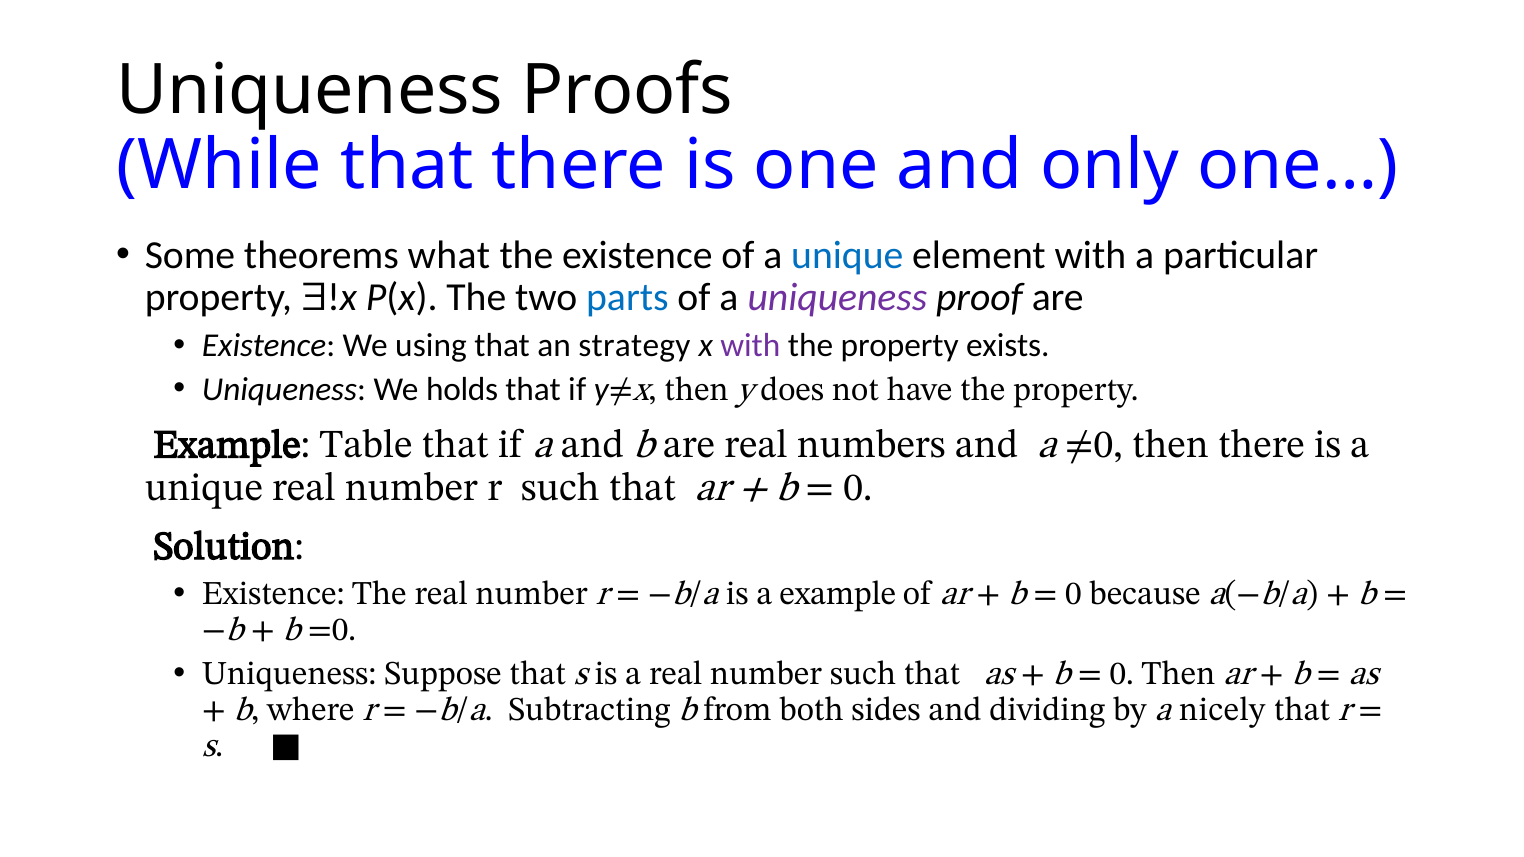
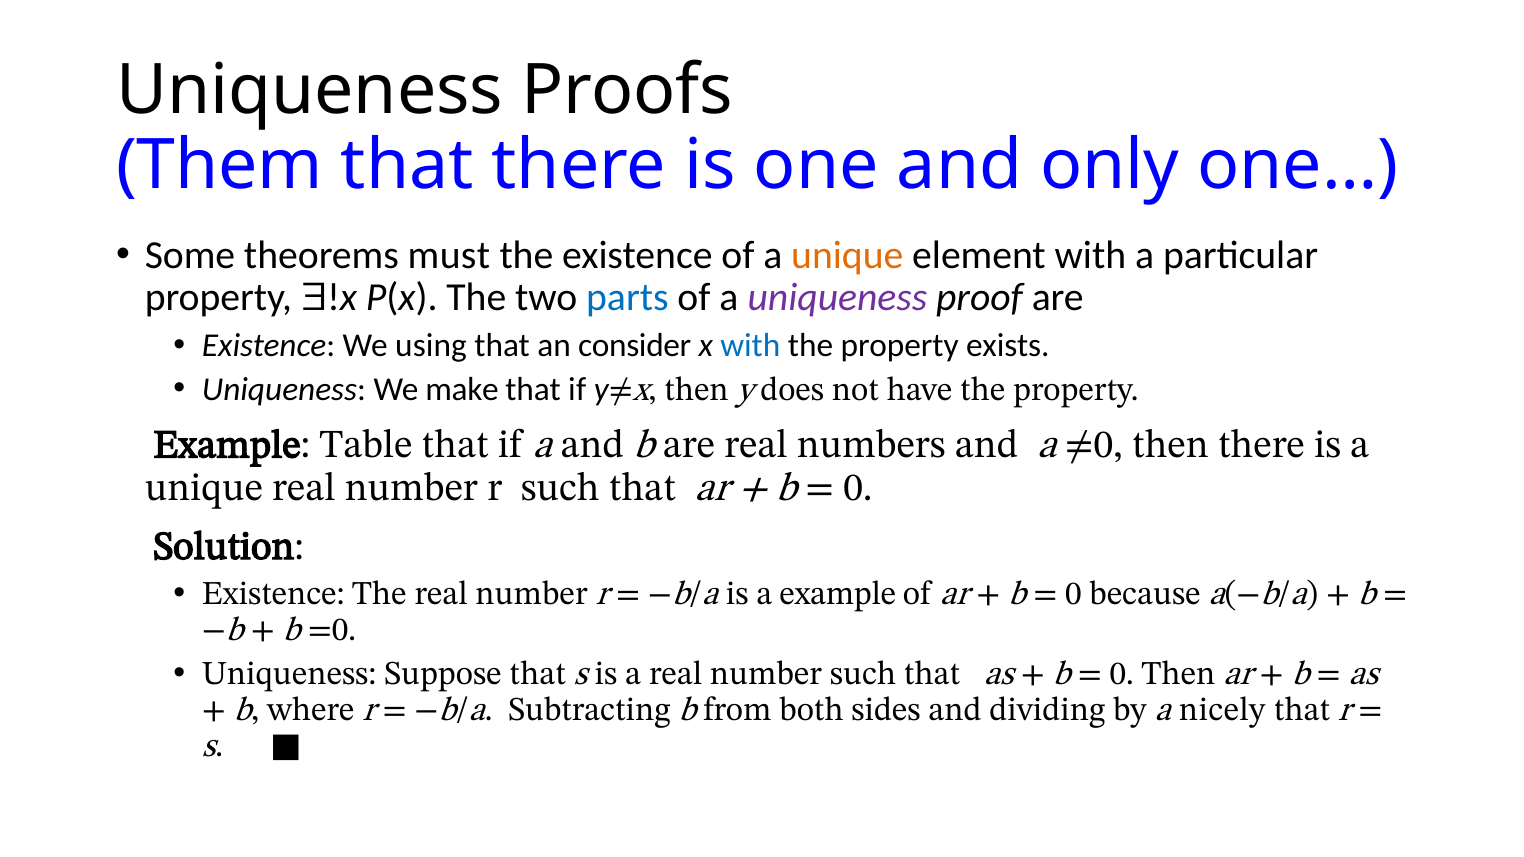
While: While -> Them (220, 166)
what: what -> must (449, 255)
unique colour: blue -> orange (847, 255)
strategy: strategy -> consider (635, 345)
with colour: purple -> blue (750, 345)
holds: holds -> make (462, 389)
